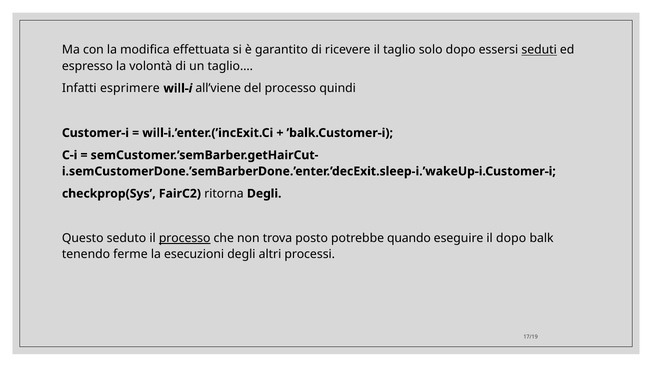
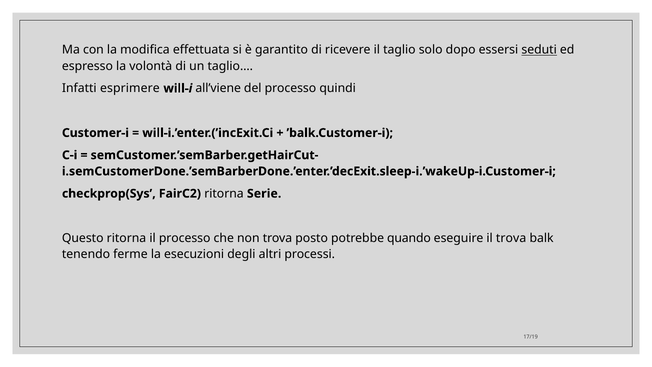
ritorna Degli: Degli -> Serie (264, 193)
Questo seduto: seduto -> ritorna (126, 238)
processo underline: present -> none (185, 238)
il dopo: dopo -> trova (511, 238)
